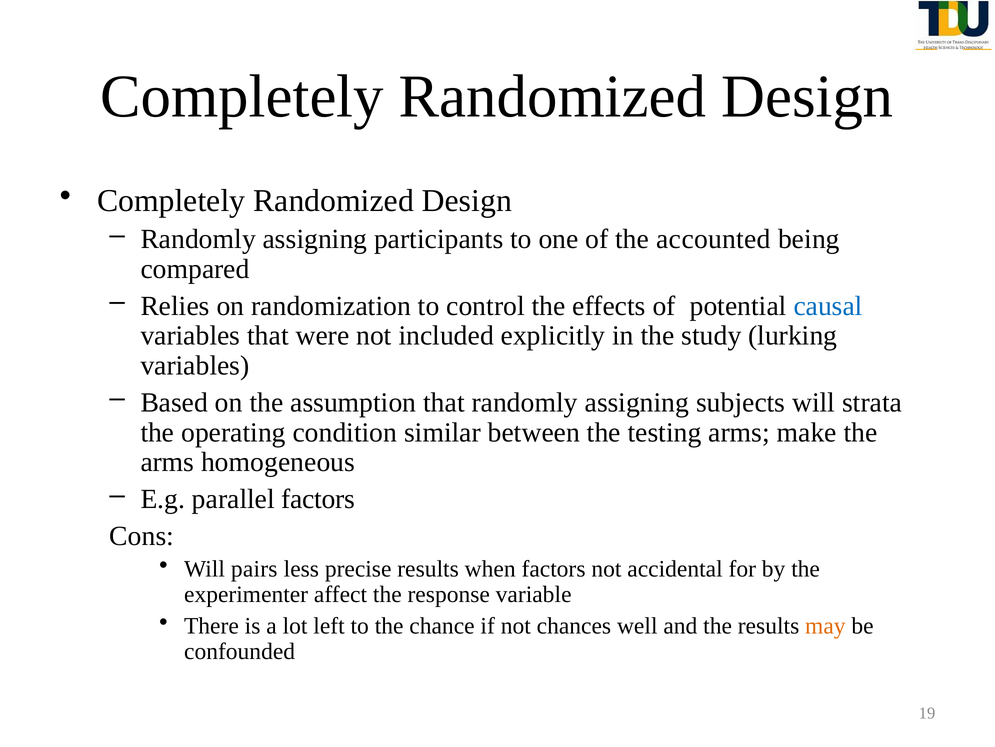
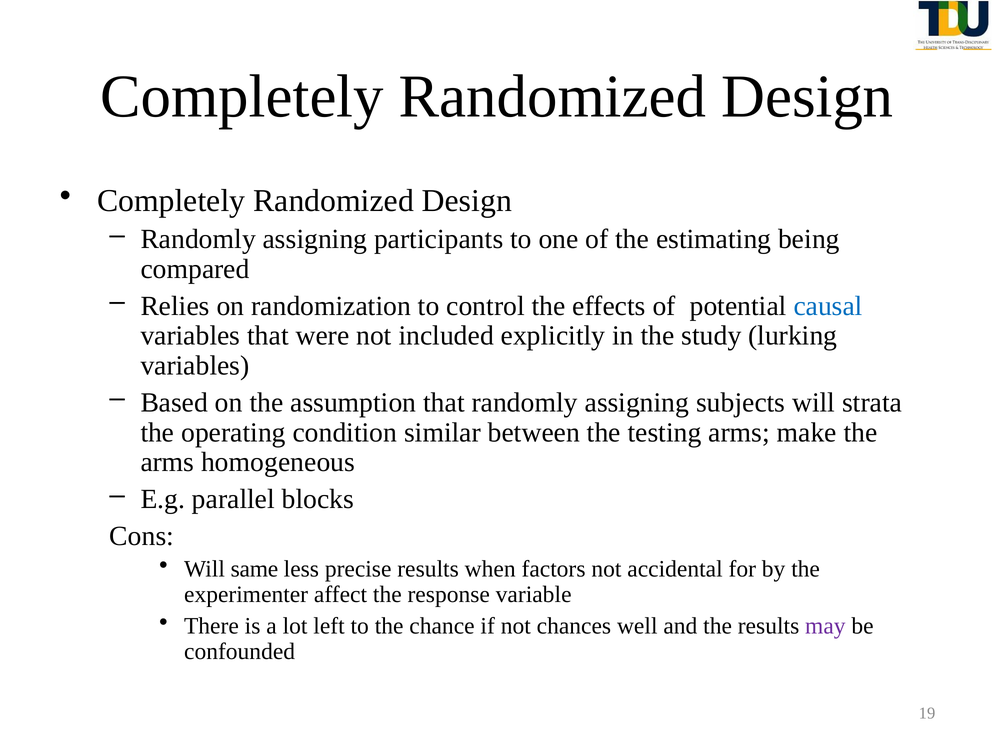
accounted: accounted -> estimating (714, 239)
parallel factors: factors -> blocks (318, 499)
pairs: pairs -> same (254, 568)
may colour: orange -> purple (825, 625)
